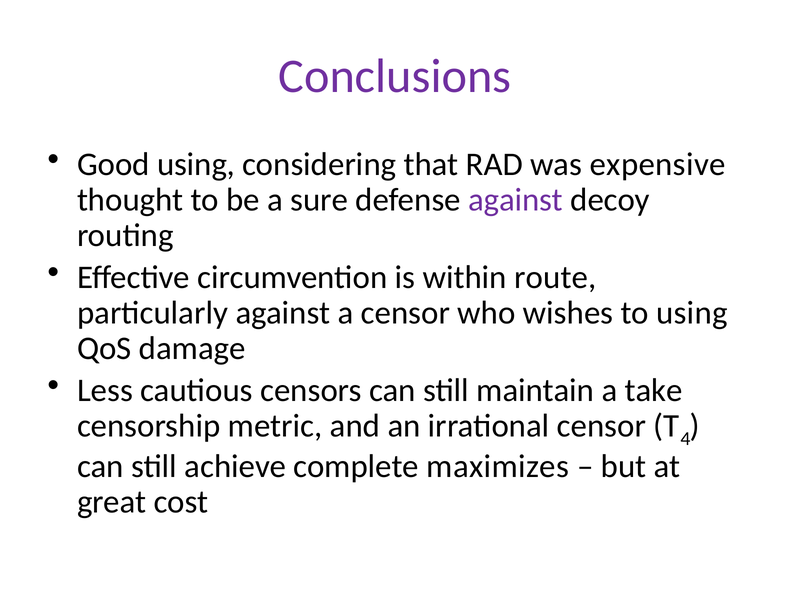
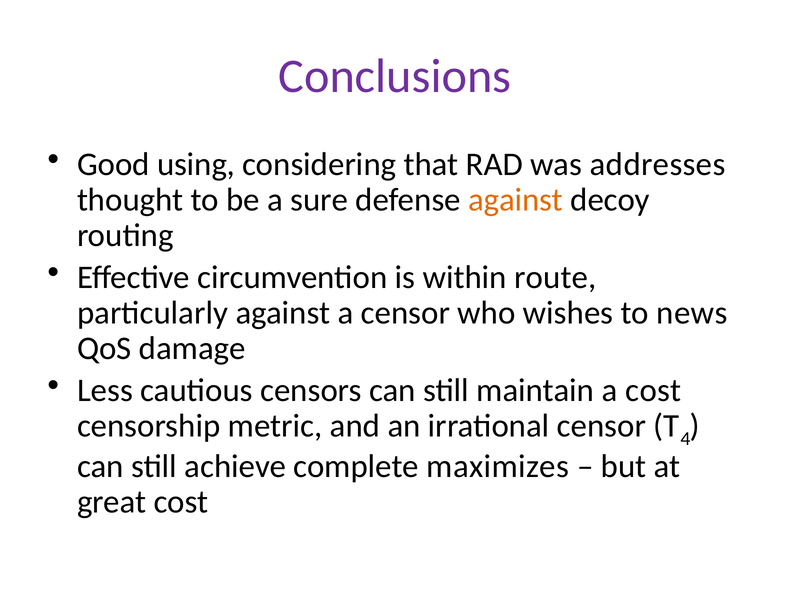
expensive: expensive -> addresses (658, 164)
against colour: purple -> orange (516, 200)
to using: using -> news (692, 313)
a take: take -> cost (653, 390)
